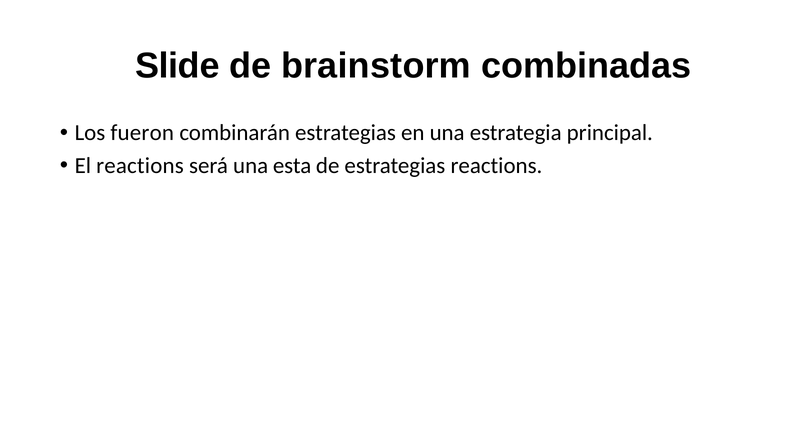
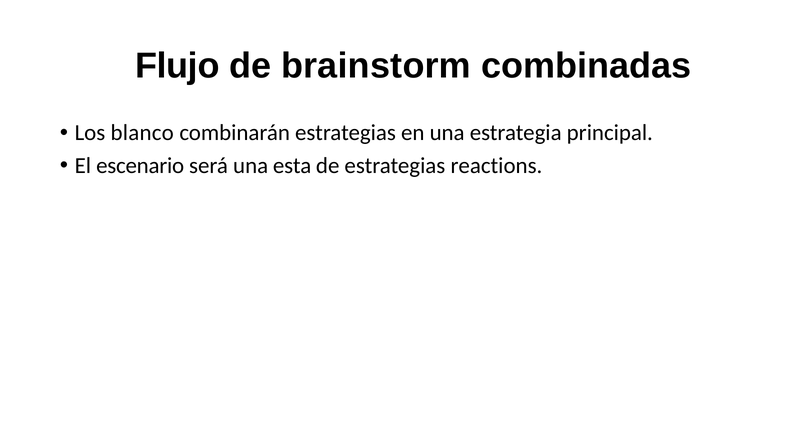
Slide: Slide -> Flujo (177, 66)
fueron: fueron -> blanco (142, 133)
El reactions: reactions -> escenario (140, 166)
